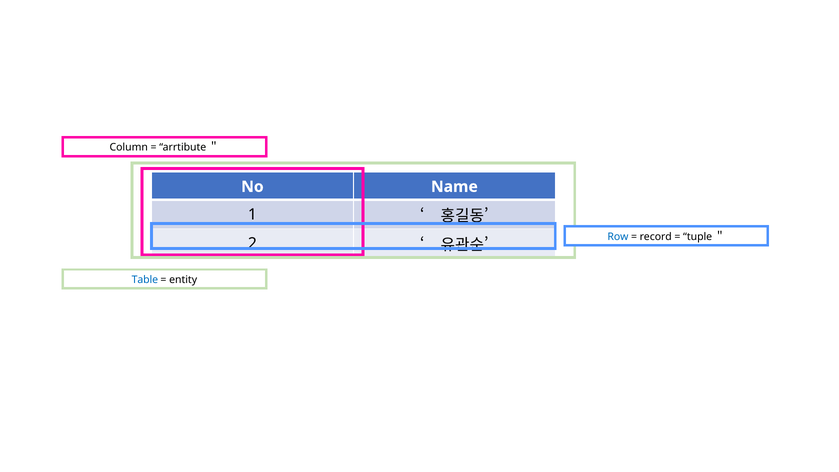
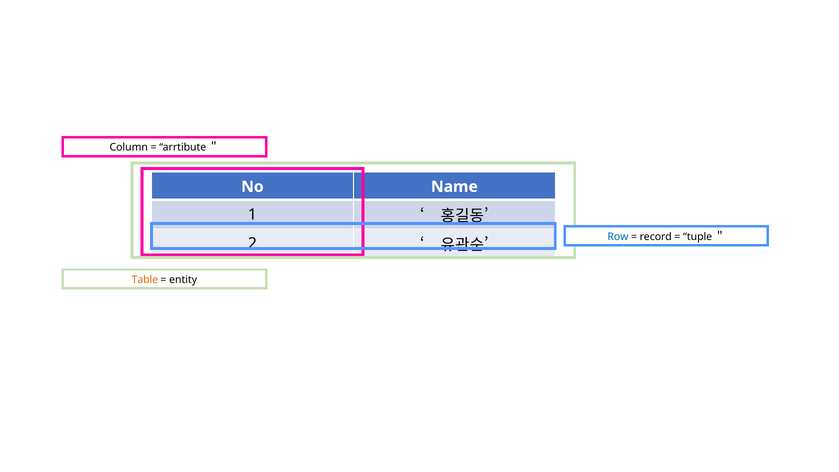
Table colour: blue -> orange (145, 280)
